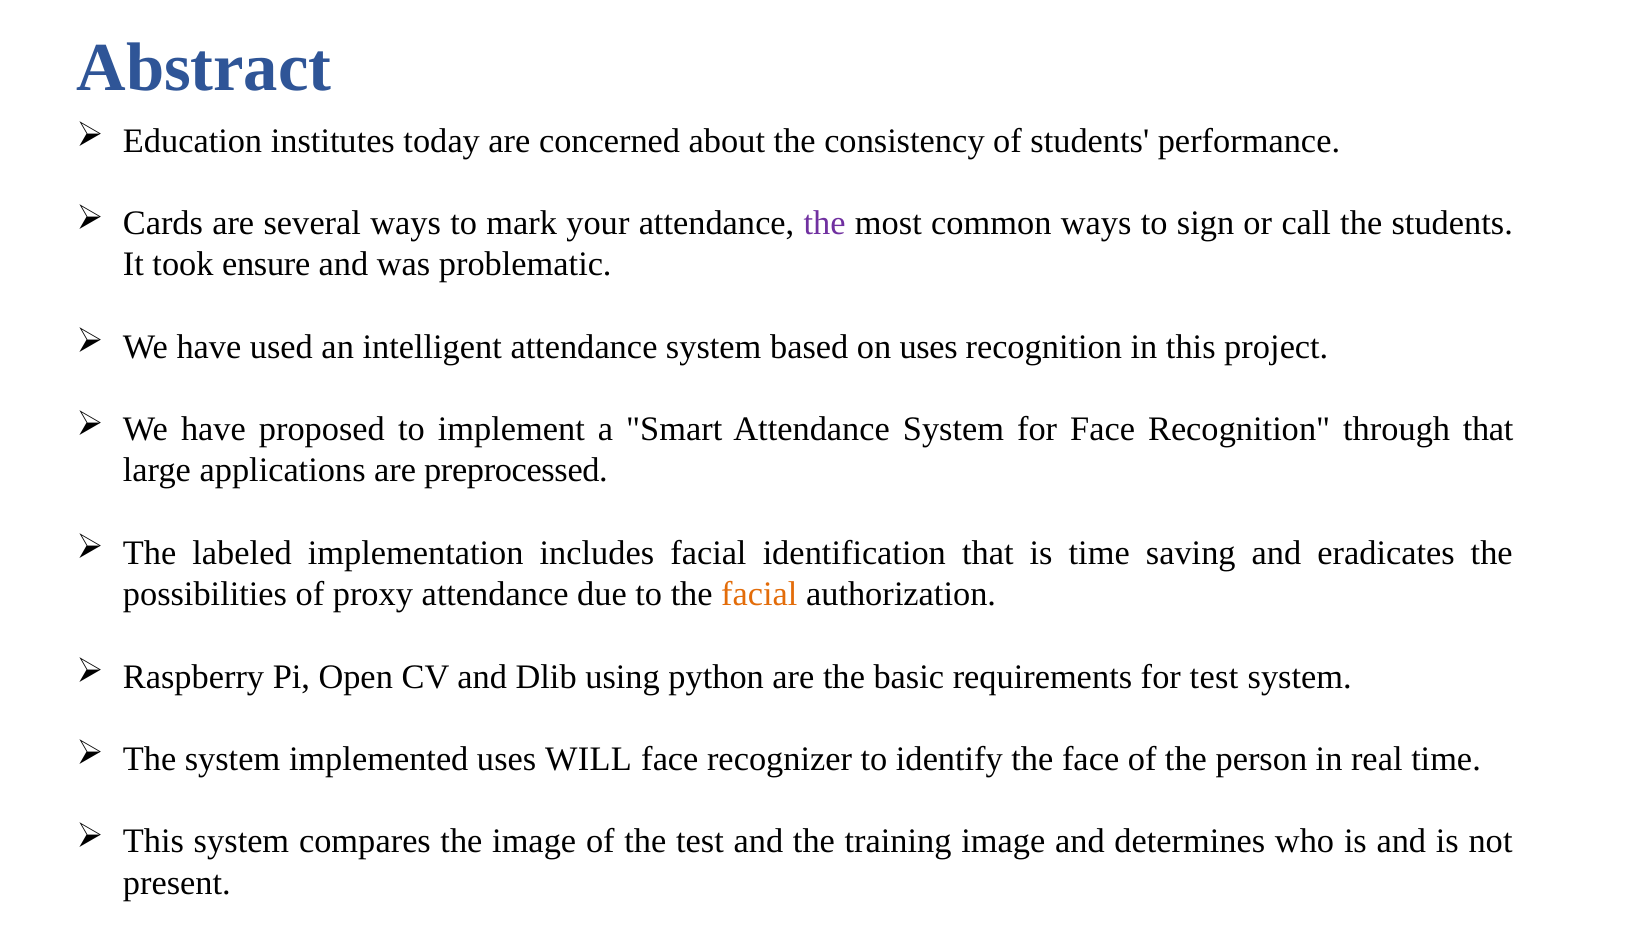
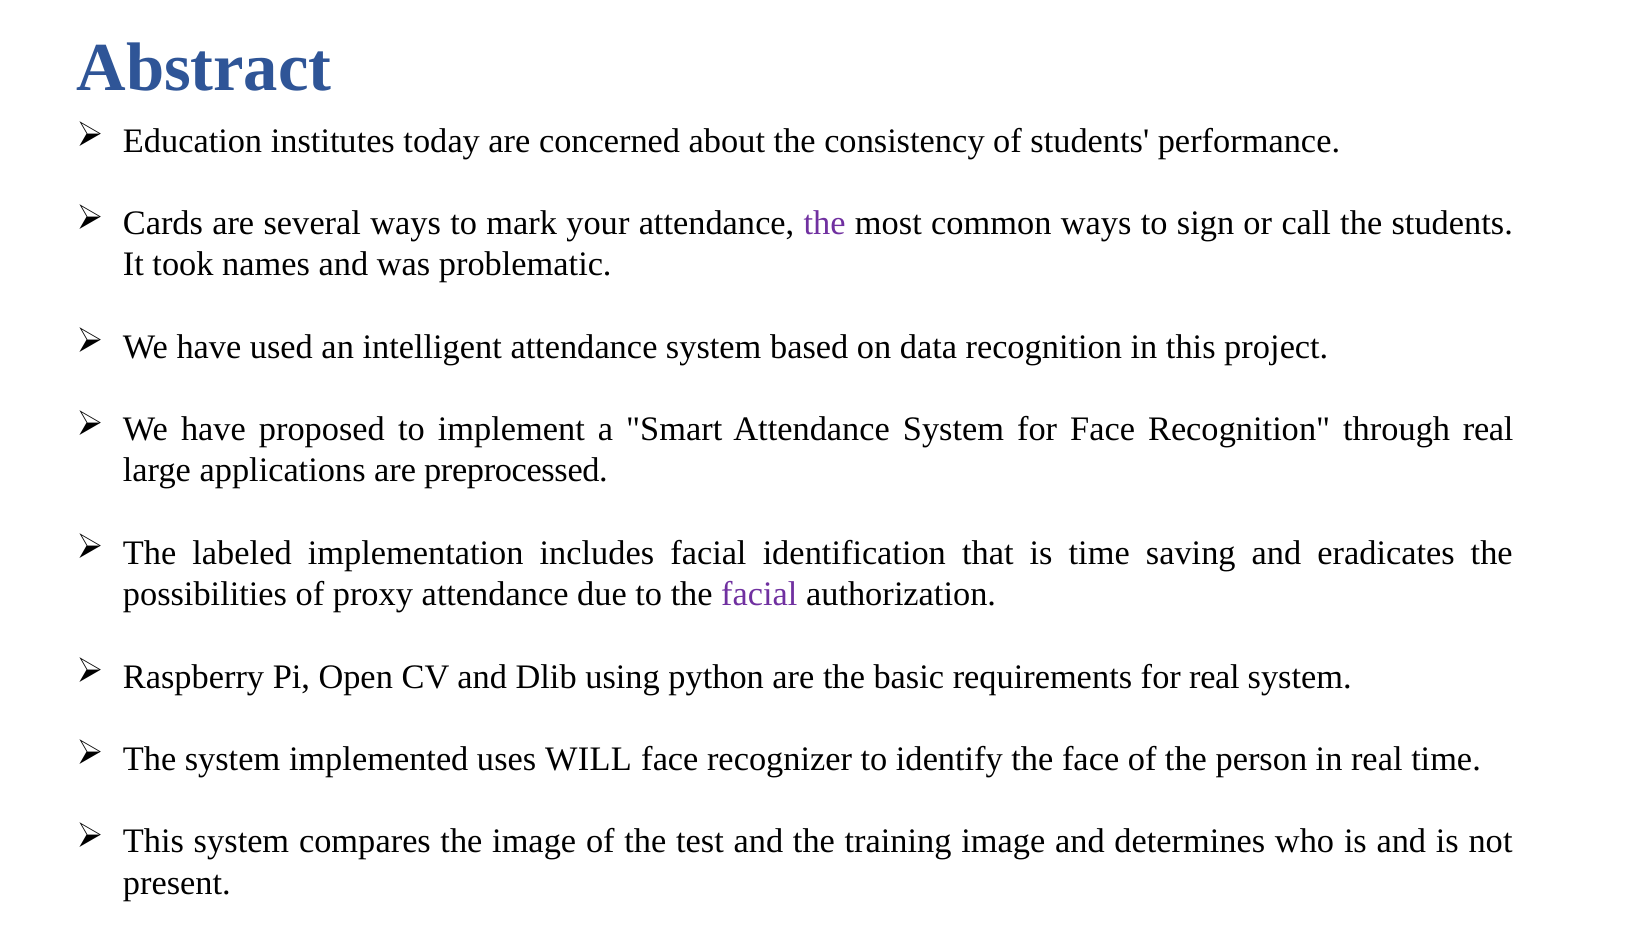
ensure: ensure -> names (266, 265)
on uses: uses -> data (928, 347)
through that: that -> real (1488, 429)
facial colour: orange -> purple (759, 594)
for test: test -> real (1214, 677)
